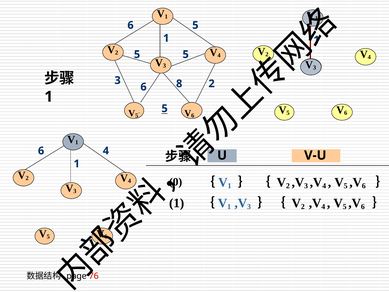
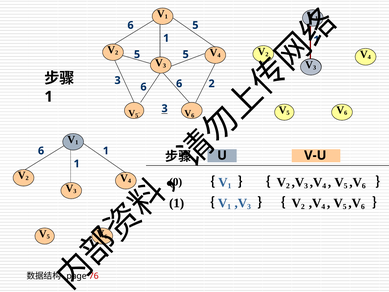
3 8: 8 -> 6 (179, 84)
5: 5 -> 3 (165, 108)
6 4: 4 -> 1 (106, 151)
